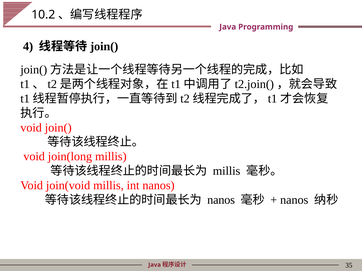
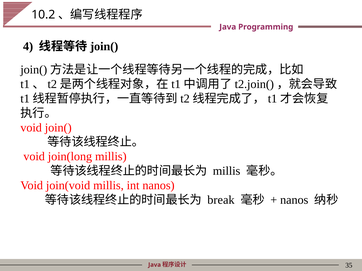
nanos: nanos -> break (221, 200)
